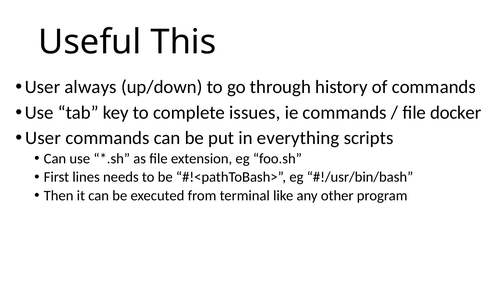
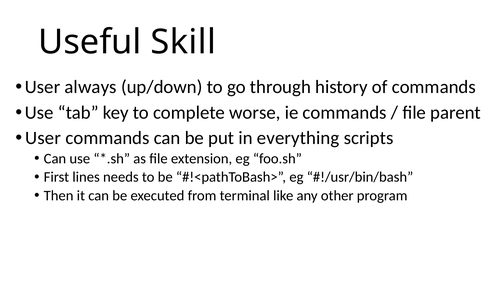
This: This -> Skill (183, 42)
issues: issues -> worse (255, 113)
docker: docker -> parent (456, 113)
